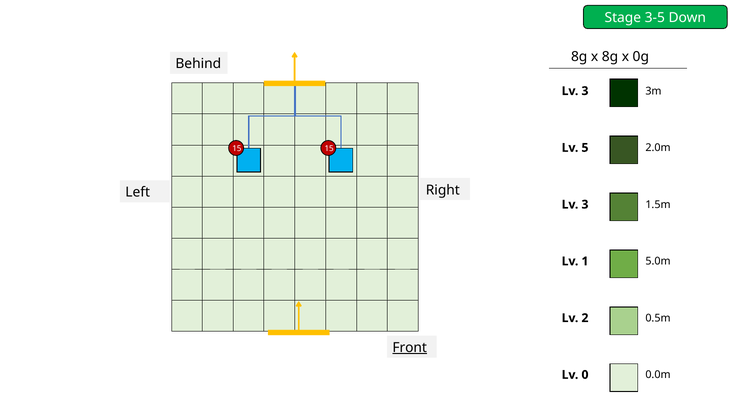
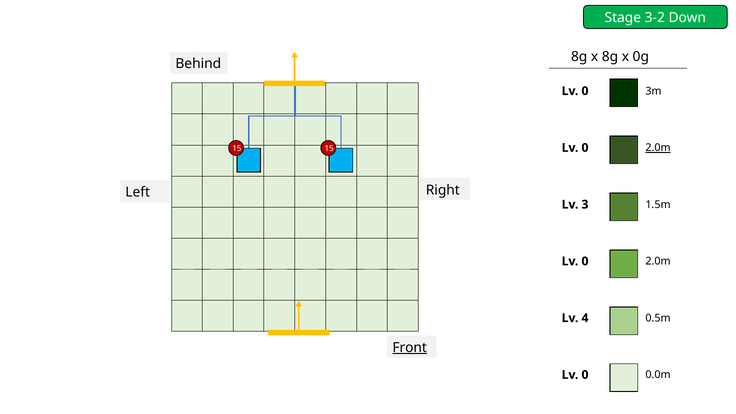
3-5: 3-5 -> 3-2 (655, 18)
3: 3 -> 0 (585, 91)
2.0m underline: none -> present (658, 148)
5: 5 -> 0 (585, 148)
5.0m: 5.0m -> 2.0m (658, 261)
1: 1 -> 0 (585, 261)
2: 2 -> 4 (585, 318)
